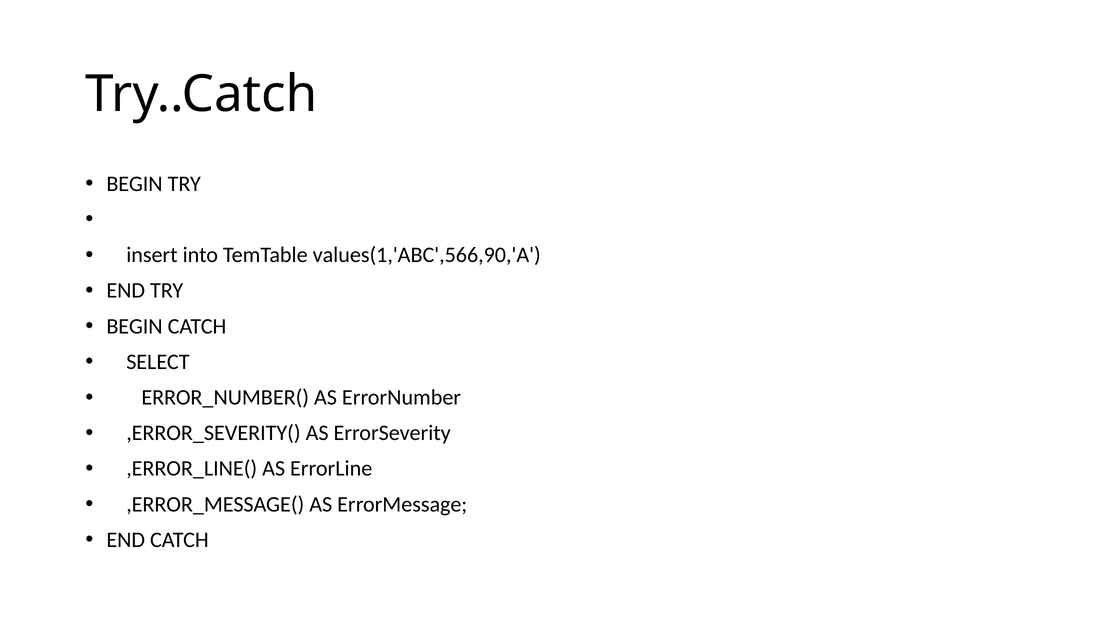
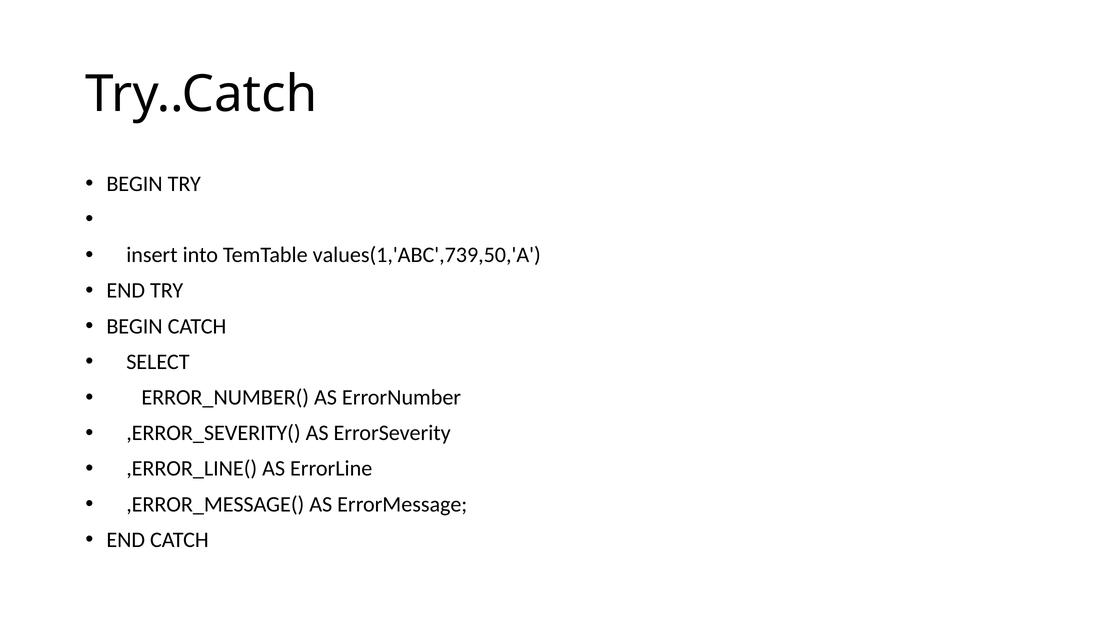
values(1,'ABC',566,90,'A: values(1,'ABC',566,90,'A -> values(1,'ABC',739,50,'A (427, 255)
